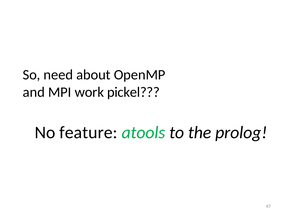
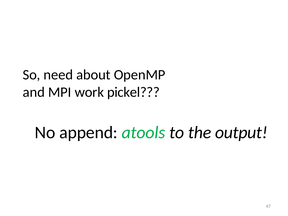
feature: feature -> append (88, 133)
prolog: prolog -> output (241, 133)
